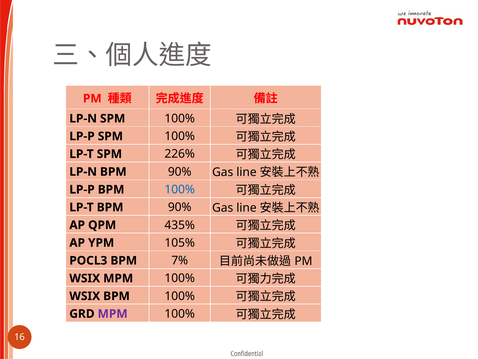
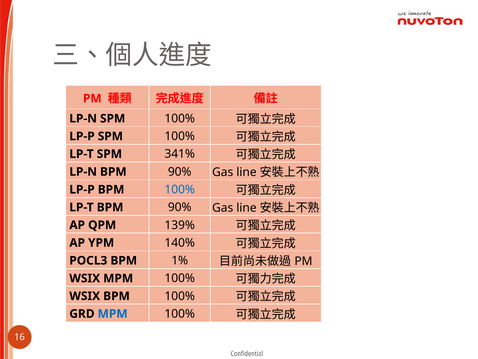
226%: 226% -> 341% (180, 154)
435%: 435% -> 139% (180, 225)
105%: 105% -> 140% (180, 242)
7%: 7% -> 1% (180, 260)
MPM colour: purple -> blue (113, 313)
